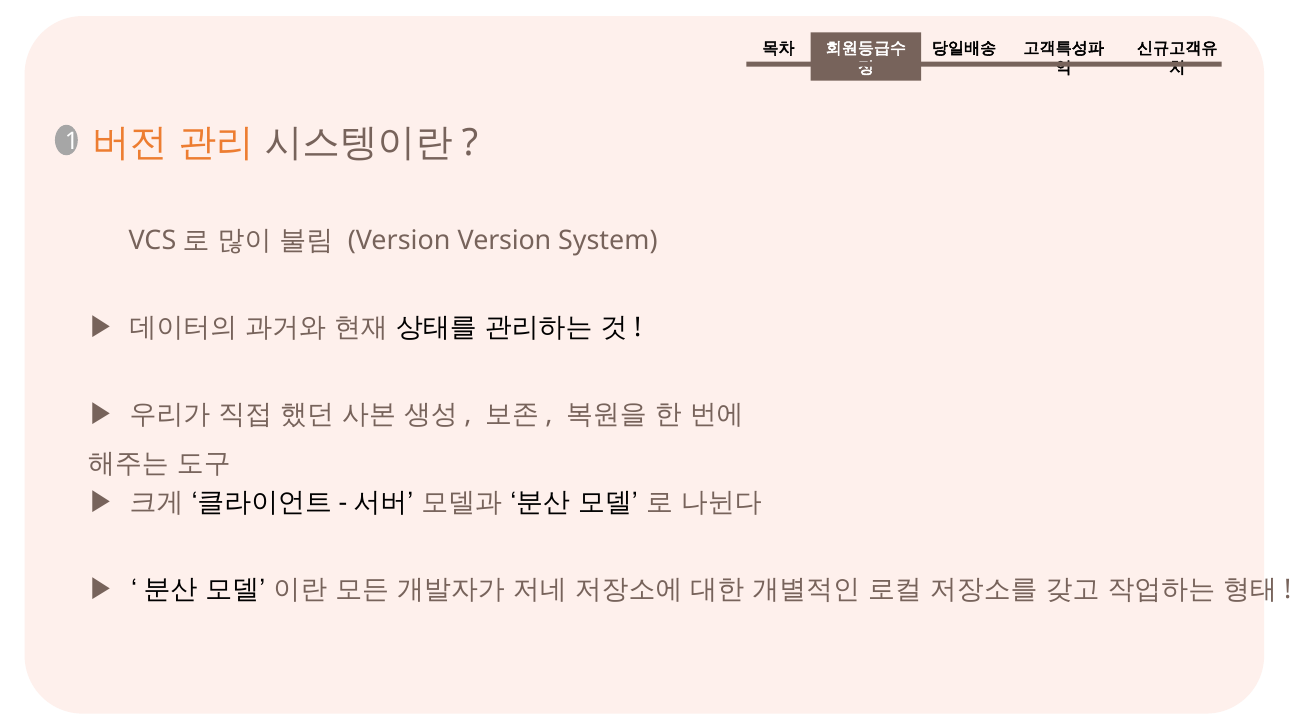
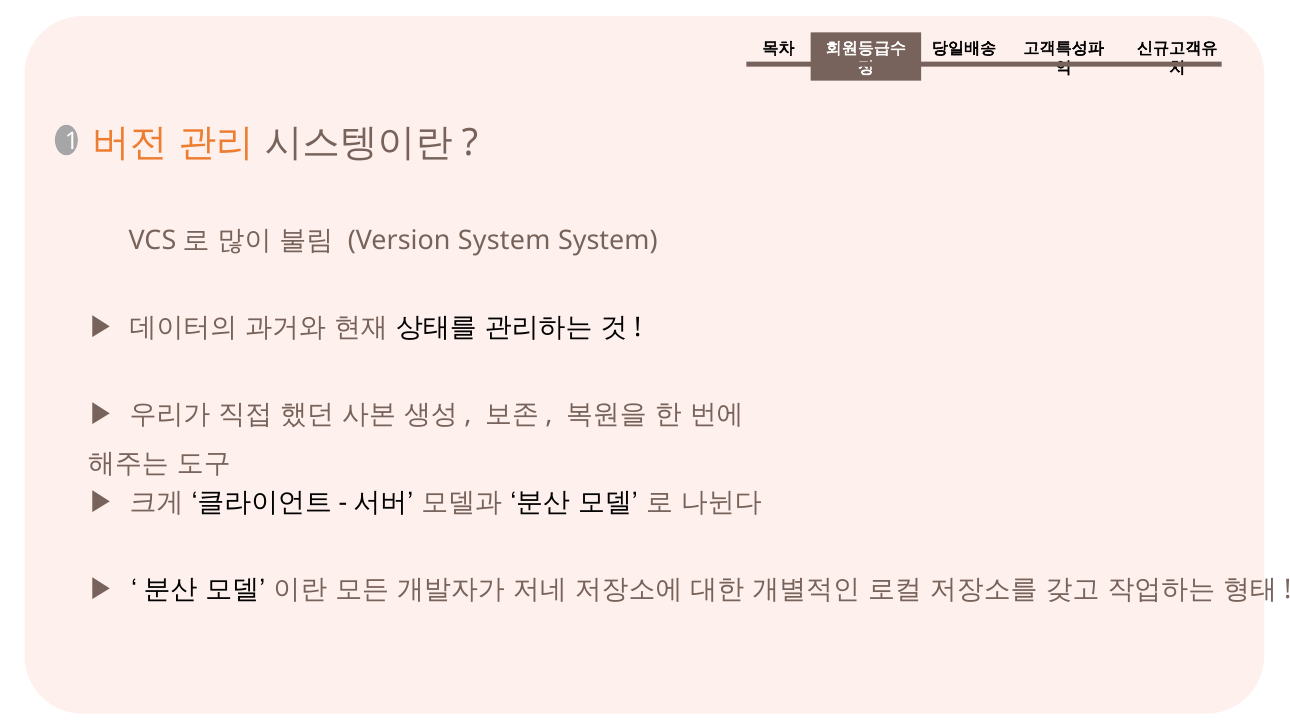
Version Version: Version -> System (504, 240)
